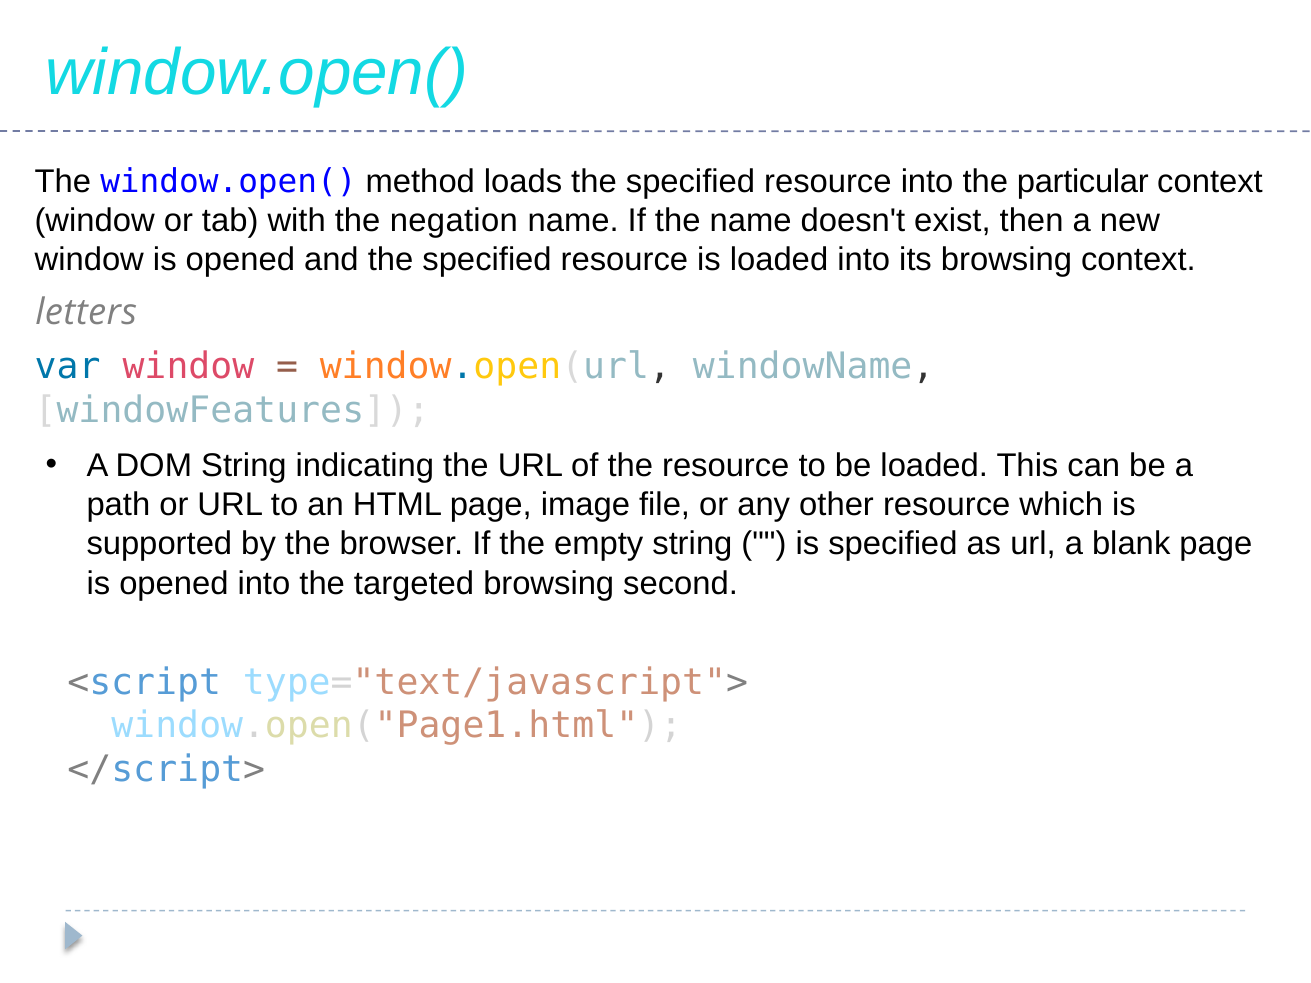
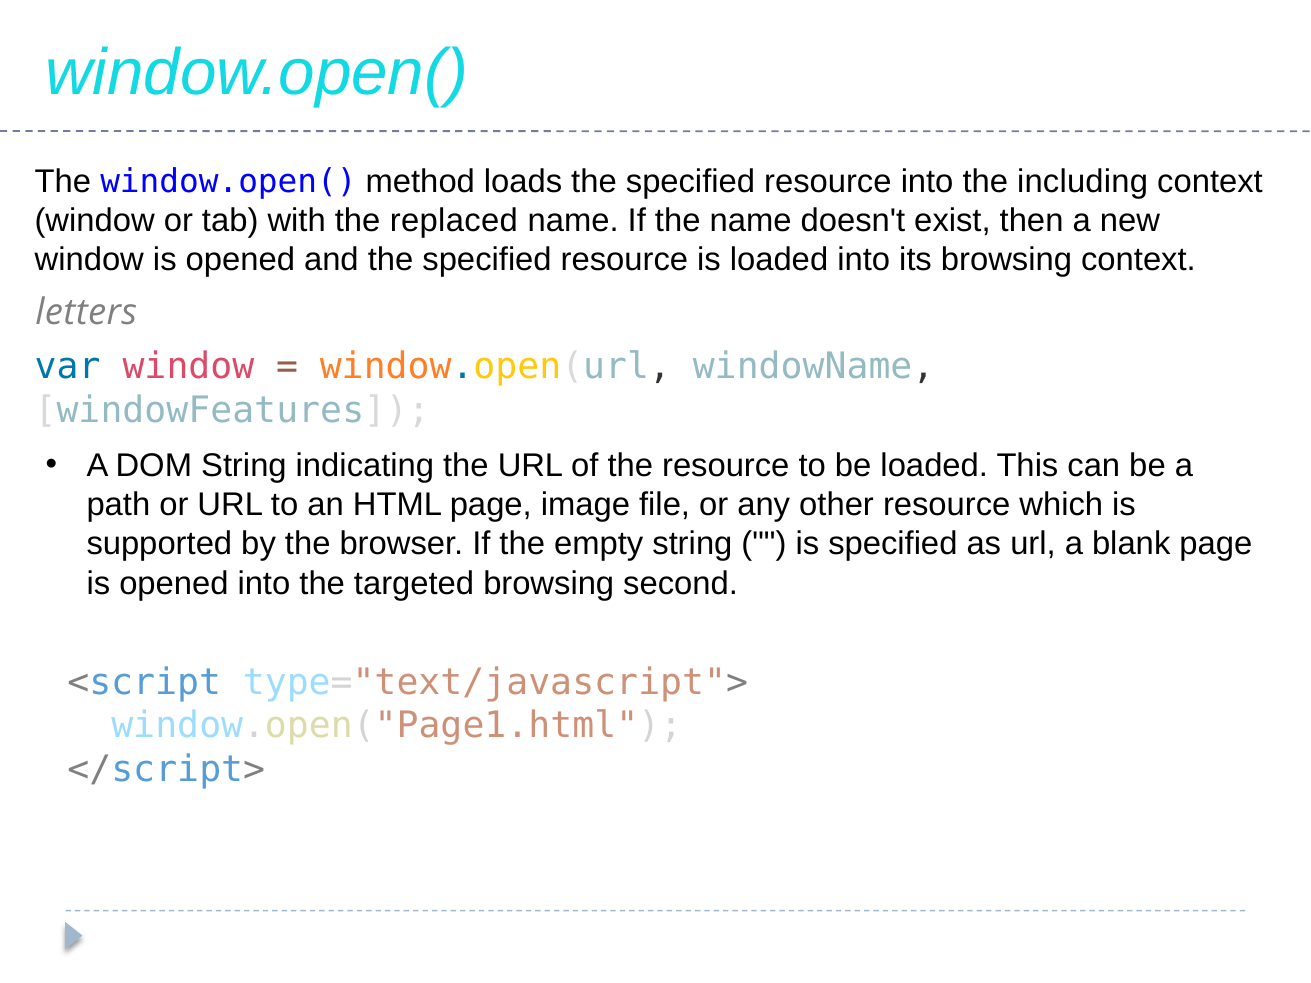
particular: particular -> including (1083, 181)
negation: negation -> replaced (454, 221)
